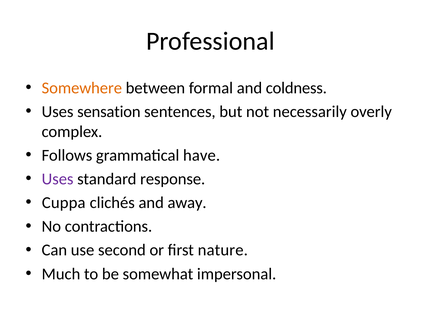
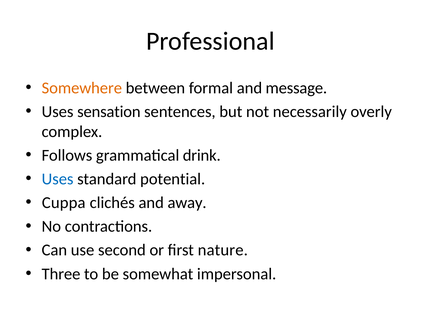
coldness: coldness -> message (296, 88)
have: have -> drink (202, 155)
Uses colour: purple -> blue (58, 179)
response: response -> potential (173, 179)
Much: Much -> Three (61, 274)
